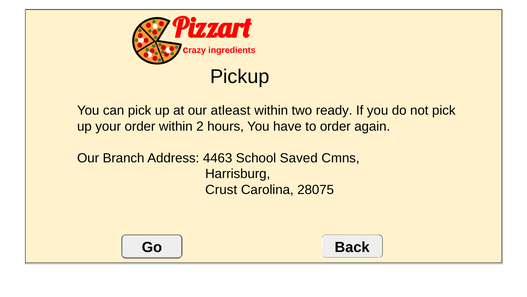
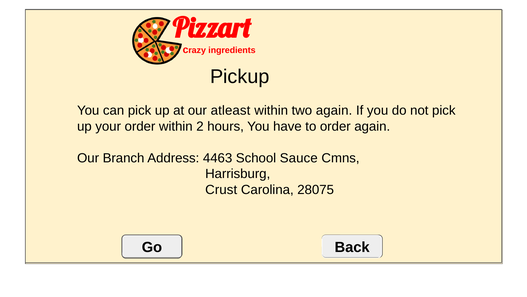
two ready: ready -> again (334, 110)
Saved: Saved -> Sauce (299, 158)
